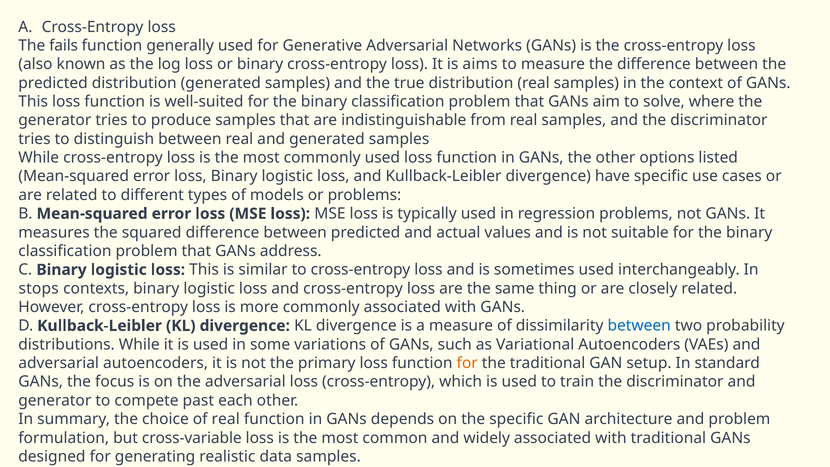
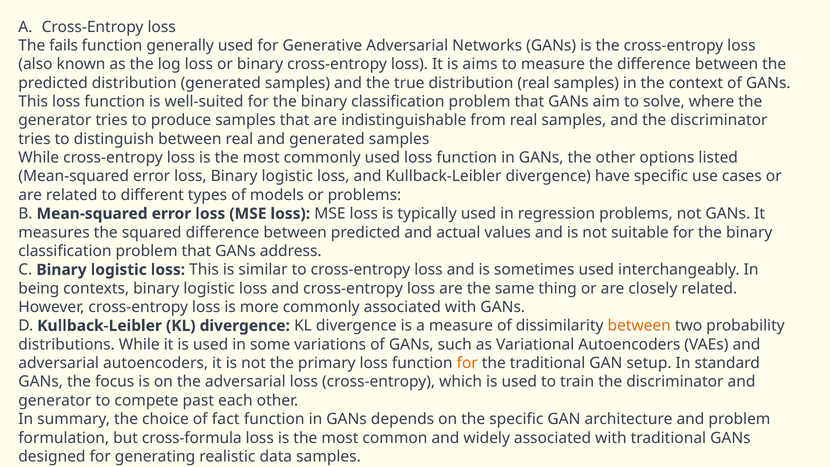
stops: stops -> being (39, 288)
between colour: blue -> orange (639, 326)
of real: real -> fact (226, 419)
cross-variable: cross-variable -> cross-formula (192, 438)
